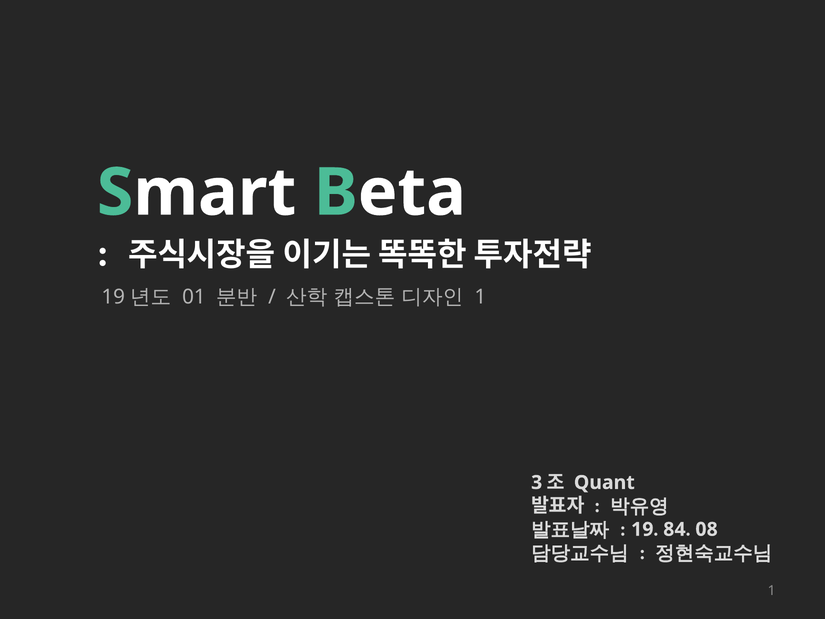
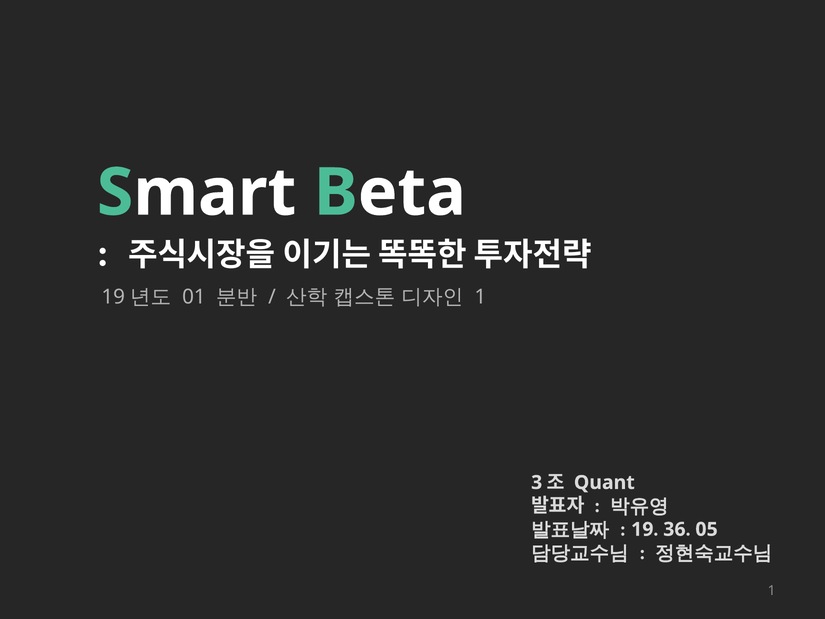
84: 84 -> 36 (674, 529)
08: 08 -> 05 (707, 529)
